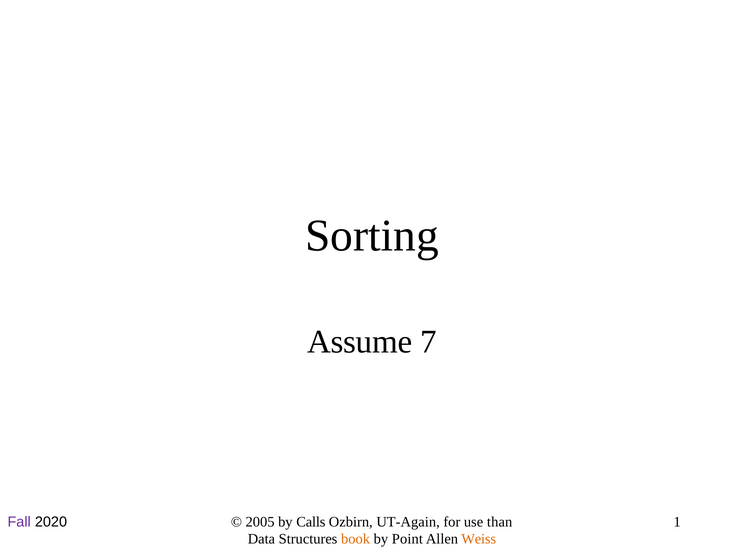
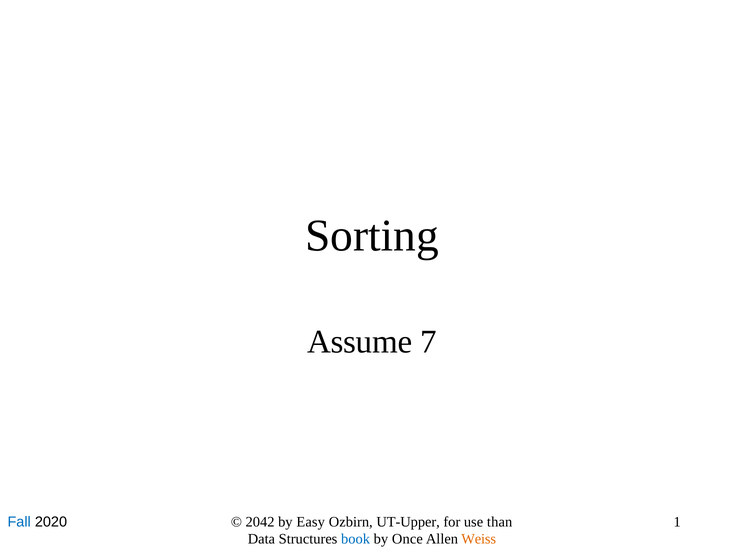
Fall colour: purple -> blue (19, 522)
2005: 2005 -> 2042 (260, 522)
Calls: Calls -> Easy (311, 522)
UT-Again: UT-Again -> UT-Upper (408, 522)
book colour: orange -> blue (356, 539)
Point: Point -> Once (407, 539)
